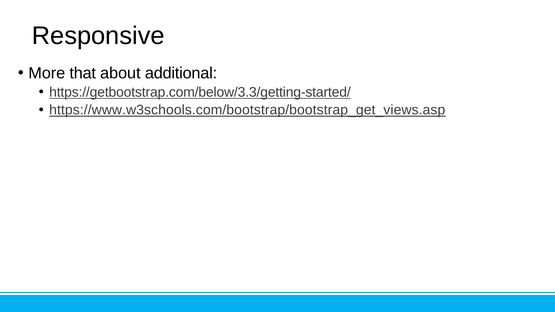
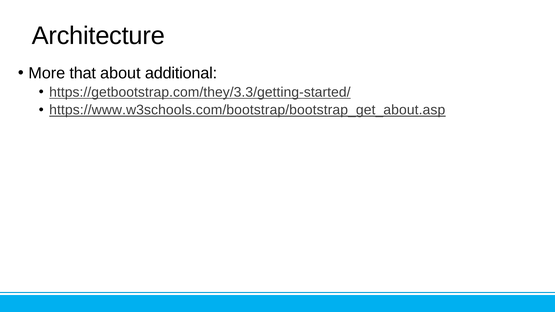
Responsive: Responsive -> Architecture (98, 36)
https://getbootstrap.com/below/3.3/getting-started/: https://getbootstrap.com/below/3.3/getting-started/ -> https://getbootstrap.com/they/3.3/getting-started/ (200, 92)
https://www.w3schools.com/bootstrap/bootstrap_get_views.asp: https://www.w3schools.com/bootstrap/bootstrap_get_views.asp -> https://www.w3schools.com/bootstrap/bootstrap_get_about.asp (247, 110)
